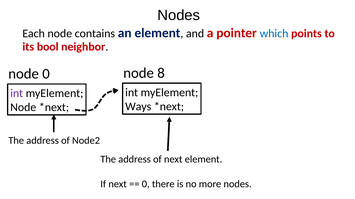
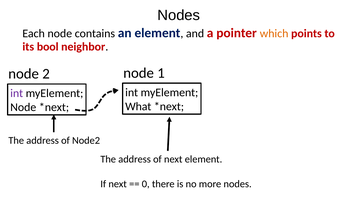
which colour: blue -> orange (274, 34)
8: 8 -> 1 (161, 73)
node 0: 0 -> 2 (46, 74)
Ways: Ways -> What (138, 107)
